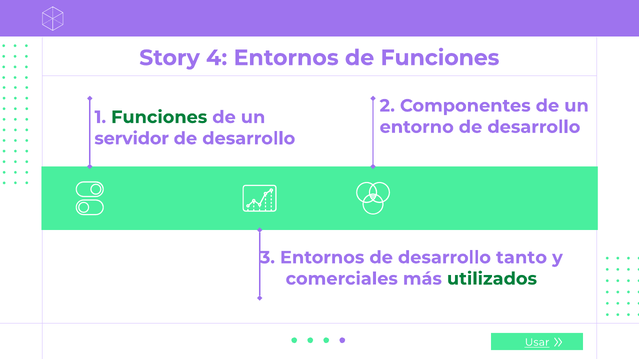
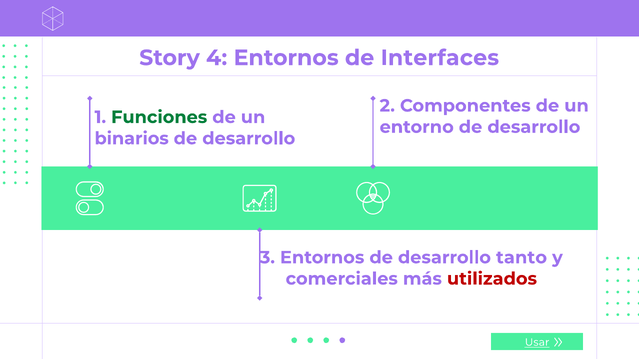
de Funciones: Funciones -> Interfaces (440, 58)
servidor: servidor -> binarios (132, 139)
utilizados colour: green -> red (492, 279)
